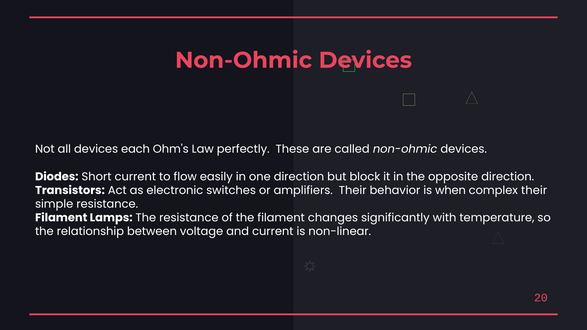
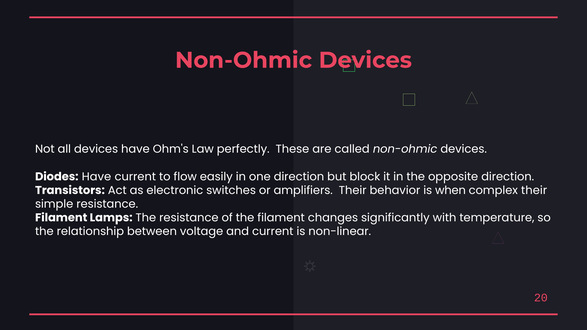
devices each: each -> have (135, 149)
Diodes Short: Short -> Have (97, 177)
